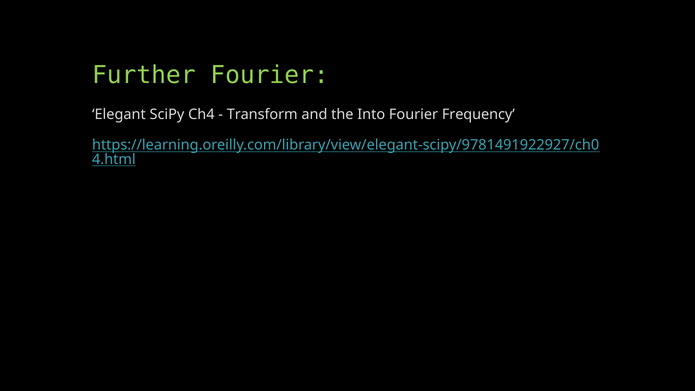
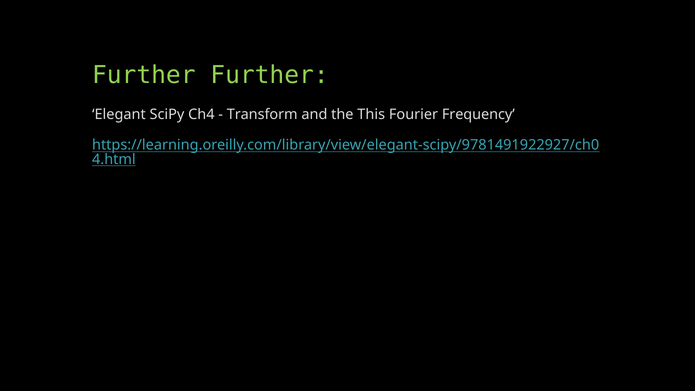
Further Fourier: Fourier -> Further (269, 75)
Into: Into -> This (371, 115)
